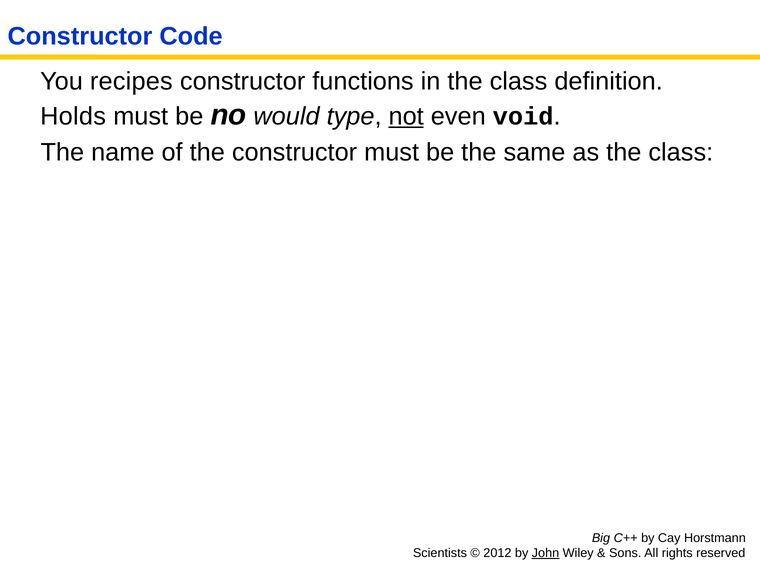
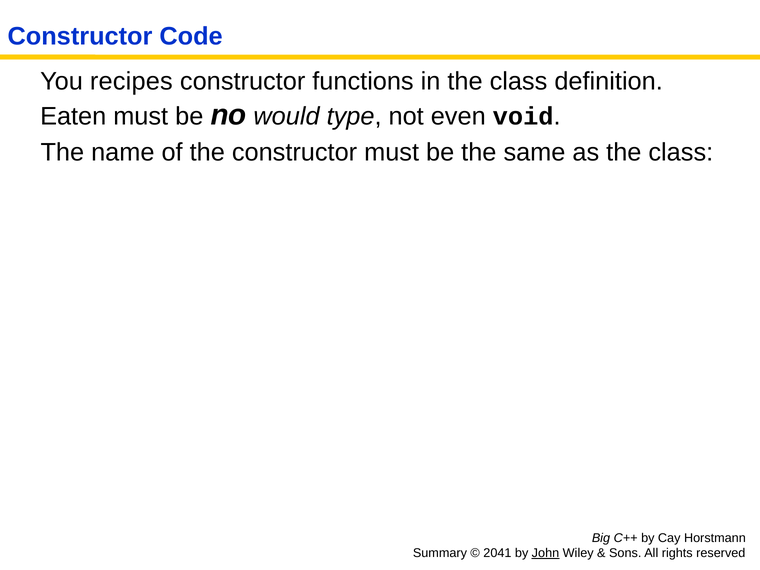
Holds: Holds -> Eaten (73, 116)
not underline: present -> none (406, 116)
Scientists: Scientists -> Summary (440, 553)
2012: 2012 -> 2041 (497, 553)
